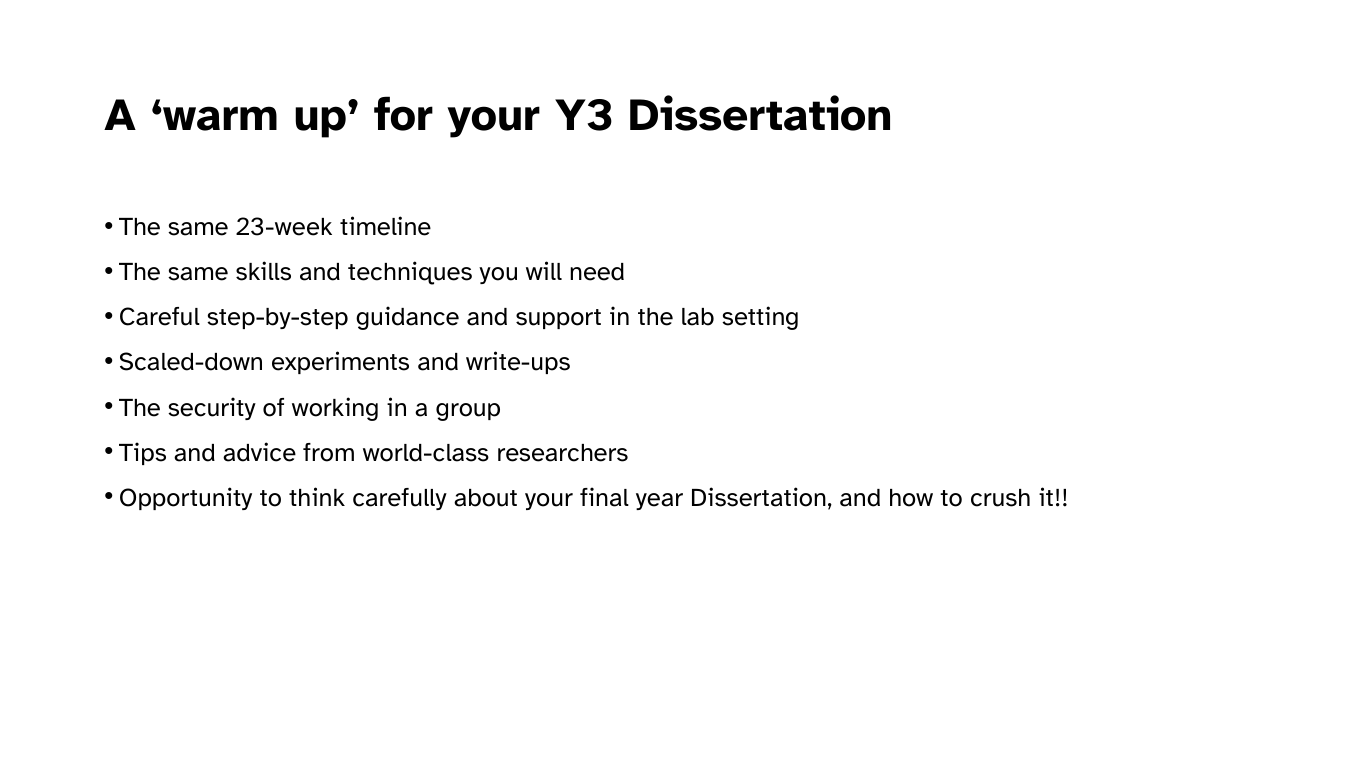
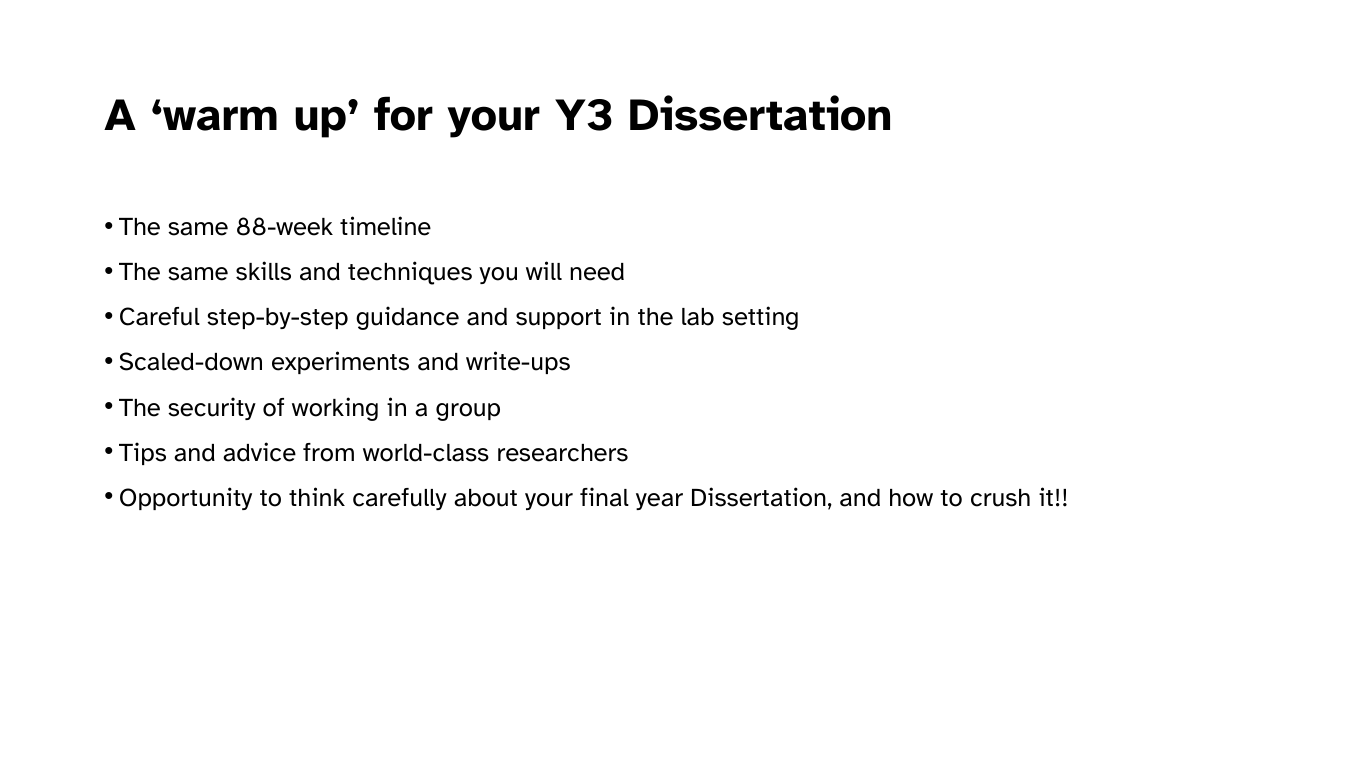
23-week: 23-week -> 88-week (284, 227)
